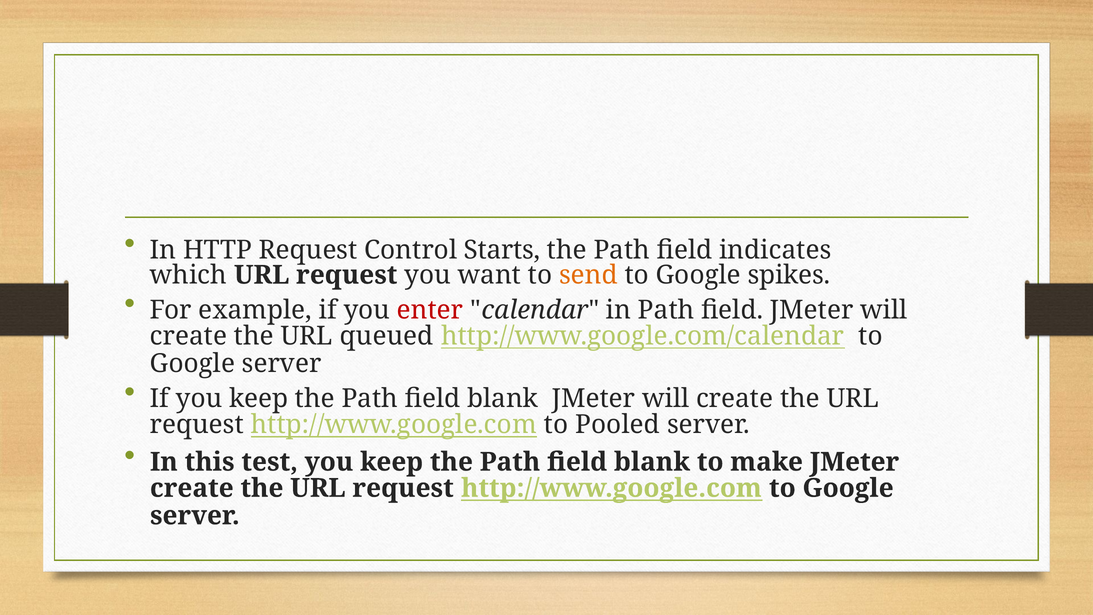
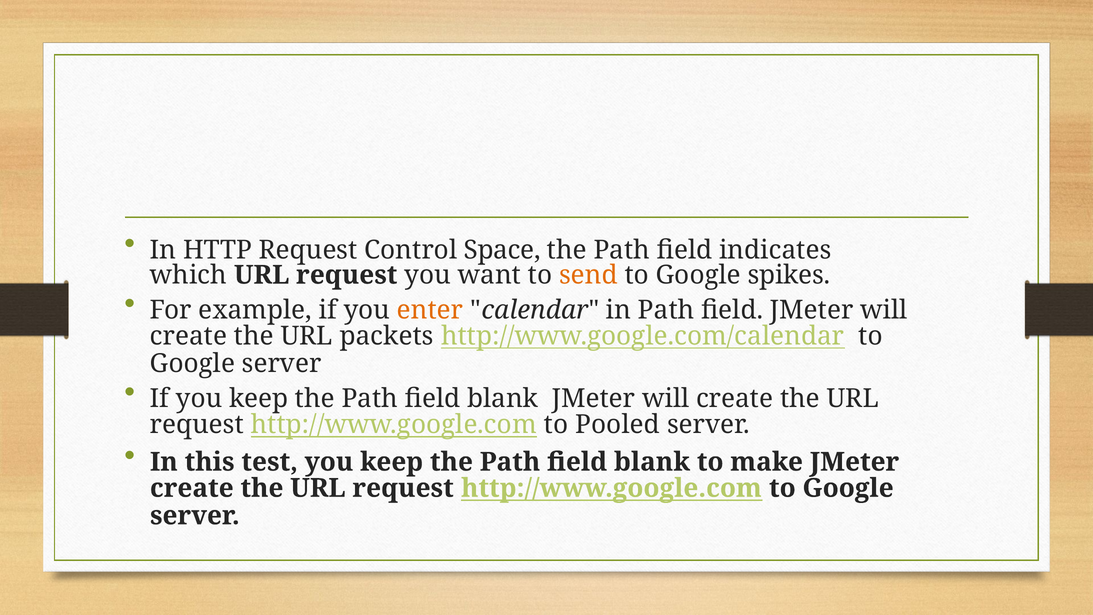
Starts: Starts -> Space (502, 250)
enter colour: red -> orange (430, 310)
queued: queued -> packets (387, 336)
